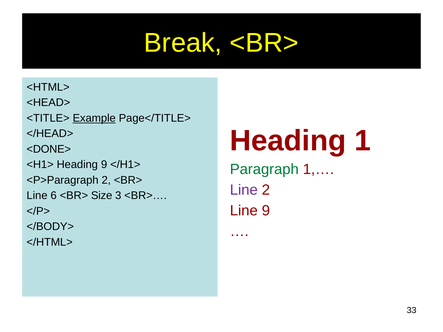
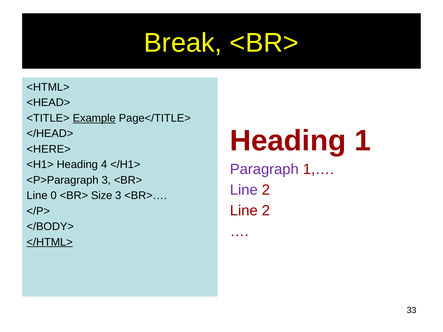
<DONE>: <DONE> -> <HERE> (49, 149)
Heading 9: 9 -> 4 (104, 165)
Paragraph colour: green -> purple (264, 169)
<P>Paragraph 2: 2 -> 3 (106, 180)
6: 6 -> 0 (54, 196)
9: 9 -> 2 (266, 211)
</HTML> underline: none -> present (50, 242)
